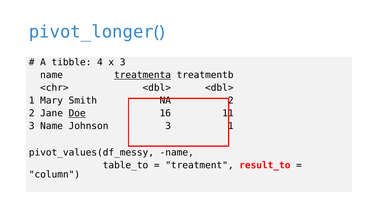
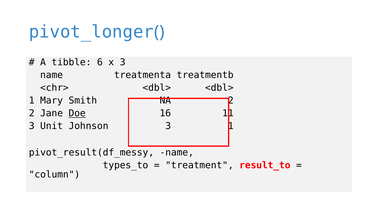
4: 4 -> 6 (100, 62)
treatmenta underline: present -> none (143, 75)
Name: Name -> Unit (52, 126)
pivot_values(df_messy: pivot_values(df_messy -> pivot_result(df_messy (91, 152)
table_to: table_to -> types_to (126, 165)
